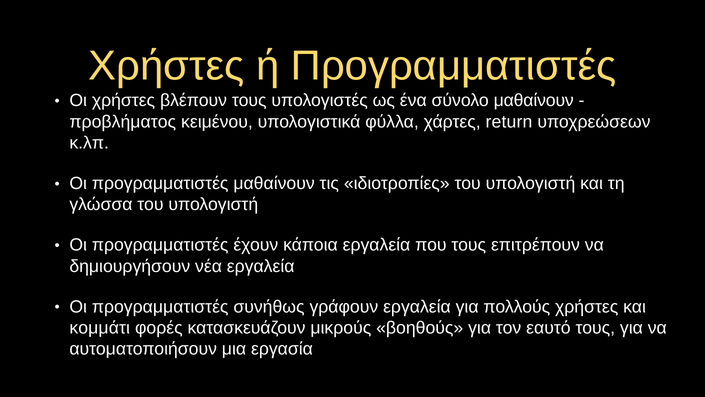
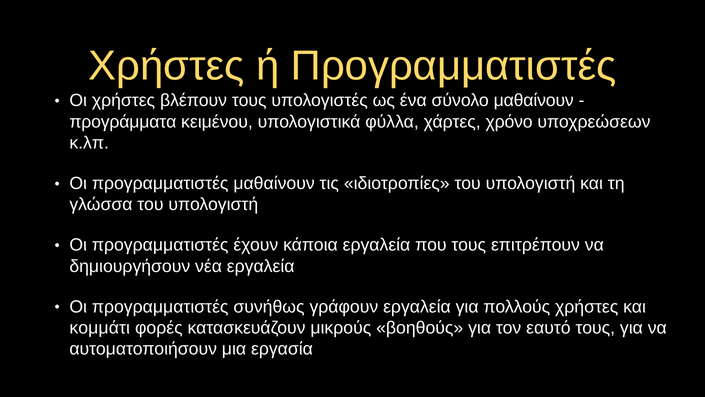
προβλήματος: προβλήματος -> προγράμματα (123, 122)
return: return -> χρόνο (509, 122)
